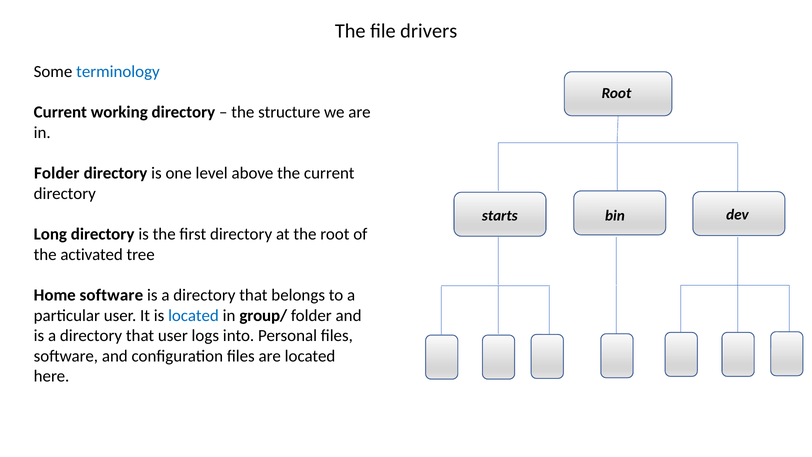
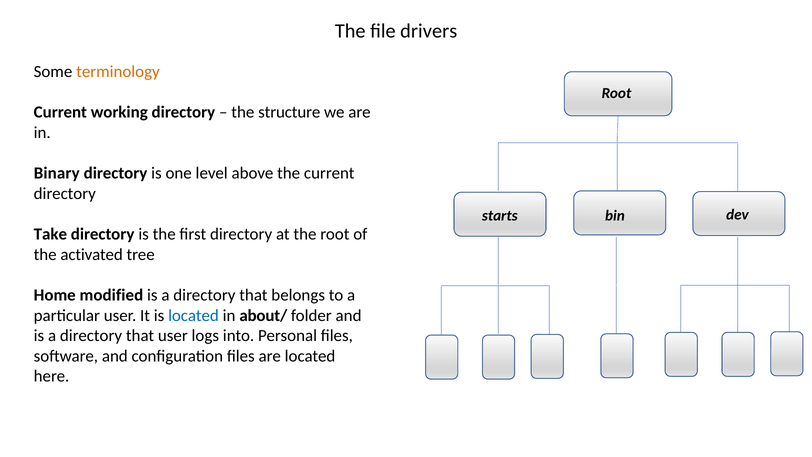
terminology colour: blue -> orange (118, 72)
Folder: Folder -> Binary (57, 173)
Long: Long -> Take (50, 234)
Home software: software -> modified (111, 295)
group/: group/ -> about/ (263, 315)
